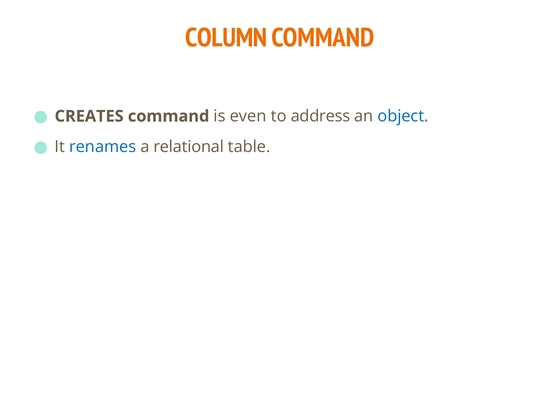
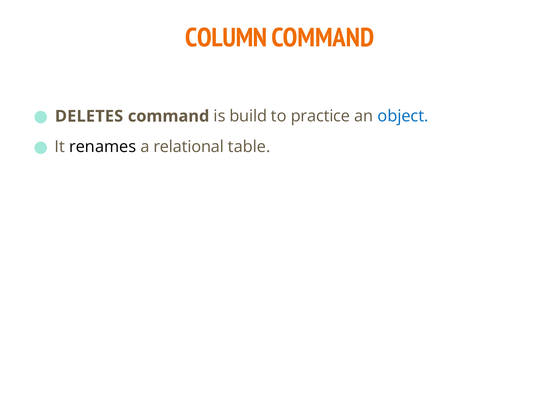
CREATES: CREATES -> DELETES (89, 116)
even: even -> build (248, 116)
address: address -> practice (320, 116)
renames colour: blue -> black (103, 147)
